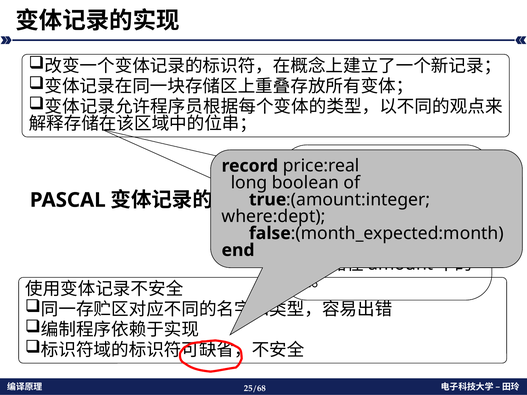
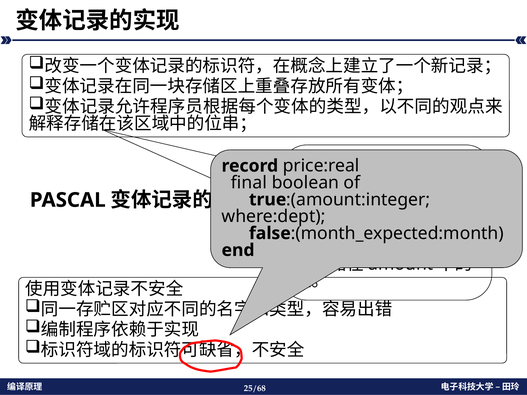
long: long -> final (249, 183)
